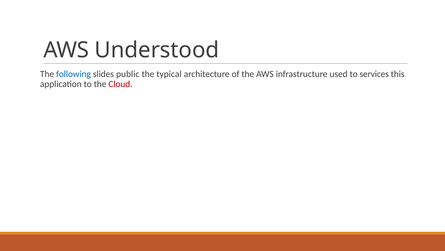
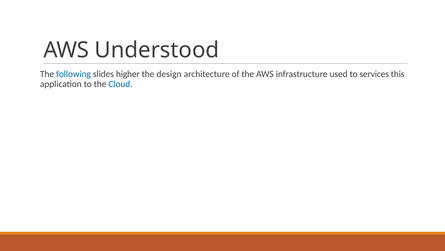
public: public -> higher (128, 74)
typical: typical -> design (169, 74)
Cloud colour: red -> blue (120, 84)
